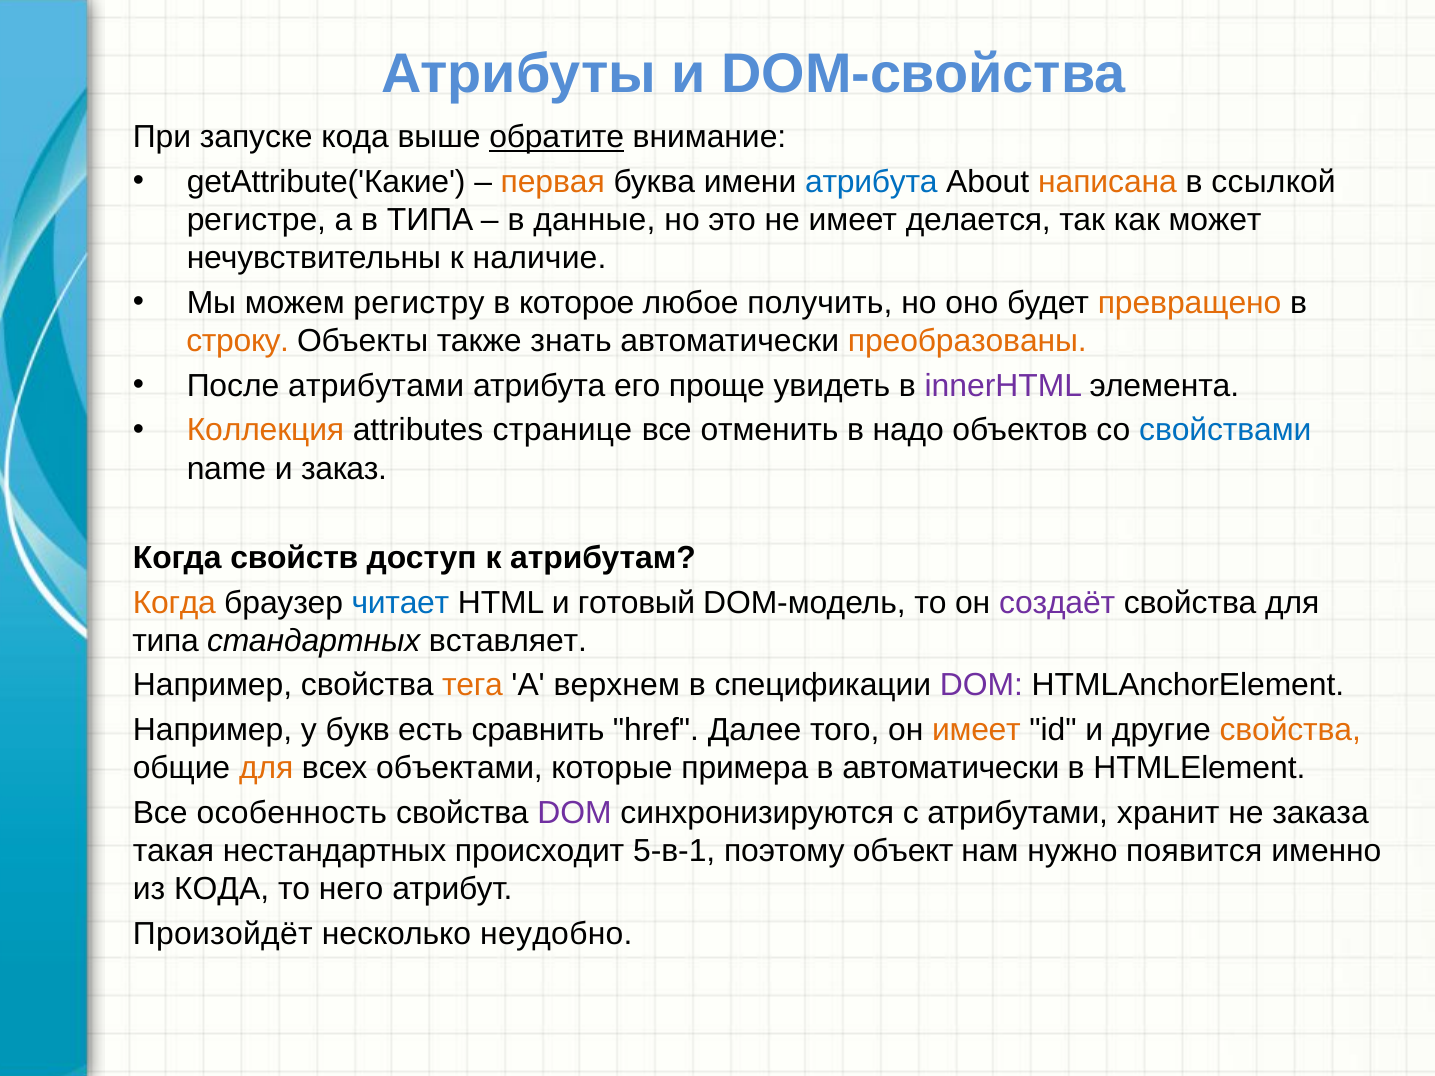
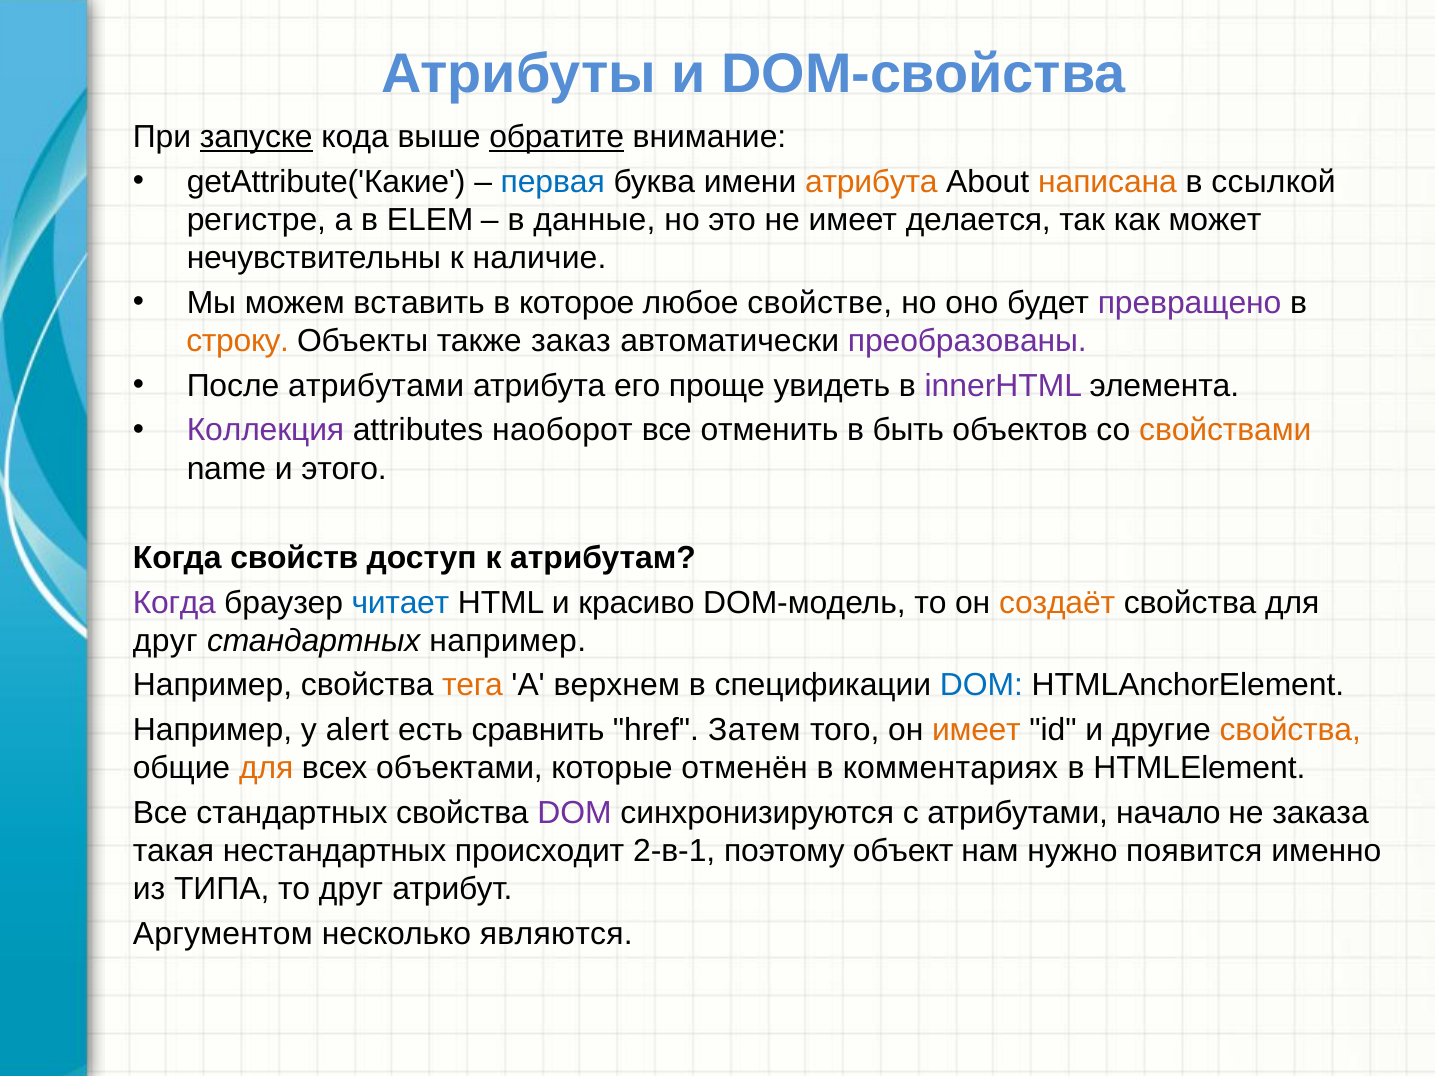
запуске underline: none -> present (256, 137)
первая colour: orange -> blue (553, 182)
атрибута colour: blue -> orange (871, 182)
в ТИПА: ТИПА -> ELEM (430, 220)
регистру: регистру -> вставить (419, 303)
получить: получить -> свойстве (820, 303)
превращено colour: orange -> purple (1190, 303)
знать: знать -> заказ (571, 341)
преобразованы colour: orange -> purple (967, 341)
Коллекция colour: orange -> purple (265, 430)
странице: странице -> наоборот (562, 430)
надо: надо -> быть (908, 430)
свойствами colour: blue -> orange (1225, 430)
заказ: заказ -> этого (344, 469)
Когда colour: orange -> purple (174, 603)
готовый: готовый -> красиво (637, 603)
создаёт colour: purple -> orange (1057, 603)
типа: типа -> друг (165, 641)
стандартных вставляет: вставляет -> например (508, 641)
DOM colour: purple -> blue (981, 686)
букв: букв -> alert (357, 730)
Далее: Далее -> Затем (754, 730)
примера: примера -> отменён (745, 768)
в автоматически: автоматически -> комментариях (951, 768)
Все особенность: особенность -> стандартных (292, 813)
хранит: хранит -> начало (1168, 813)
5-в-1: 5-в-1 -> 2-в-1 (674, 851)
из КОДА: КОДА -> ТИПА (222, 890)
то него: него -> друг (351, 890)
Произойдёт: Произойдёт -> Аргументом (223, 934)
неудобно: неудобно -> являются (556, 934)
